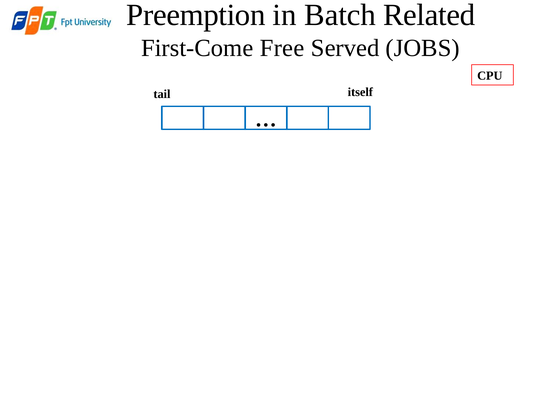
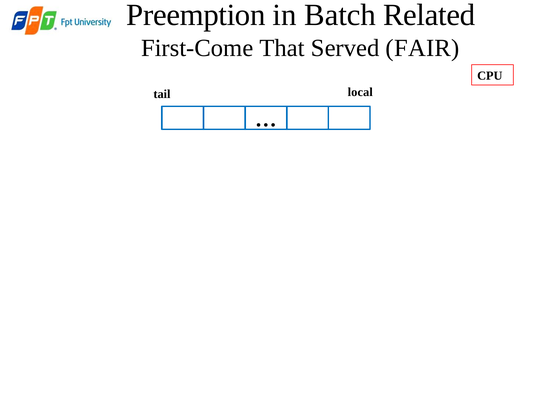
Free: Free -> That (282, 48)
JOBS: JOBS -> FAIR (423, 48)
itself: itself -> local (360, 92)
